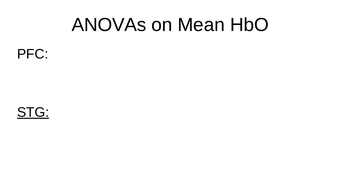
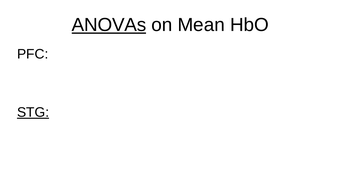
ANOVAs underline: none -> present (109, 25)
